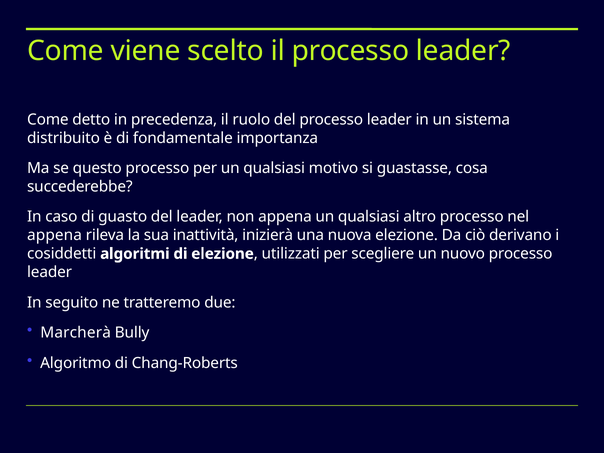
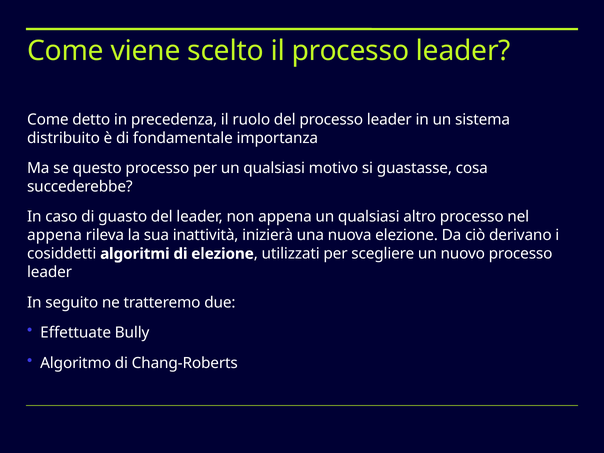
Marcherà: Marcherà -> Effettuate (76, 333)
